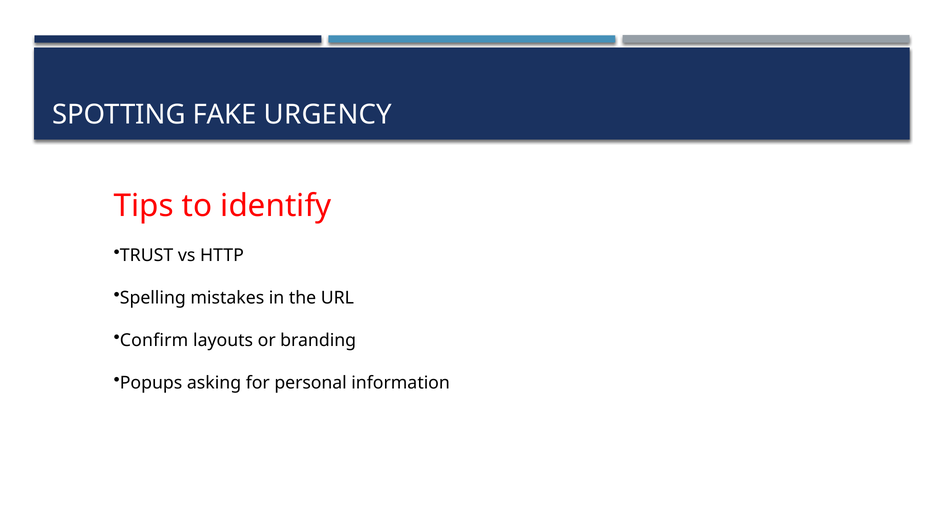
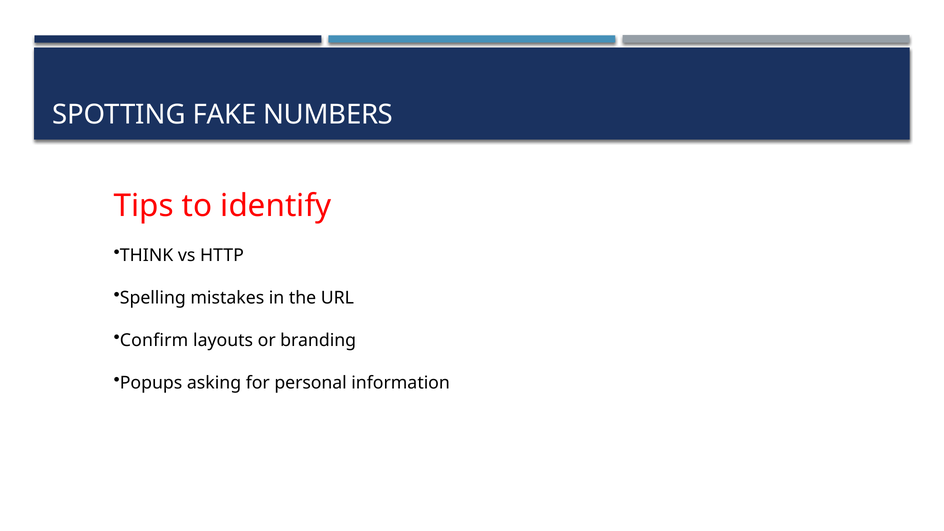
URGENCY: URGENCY -> NUMBERS (328, 115)
TRUST: TRUST -> THINK (147, 256)
